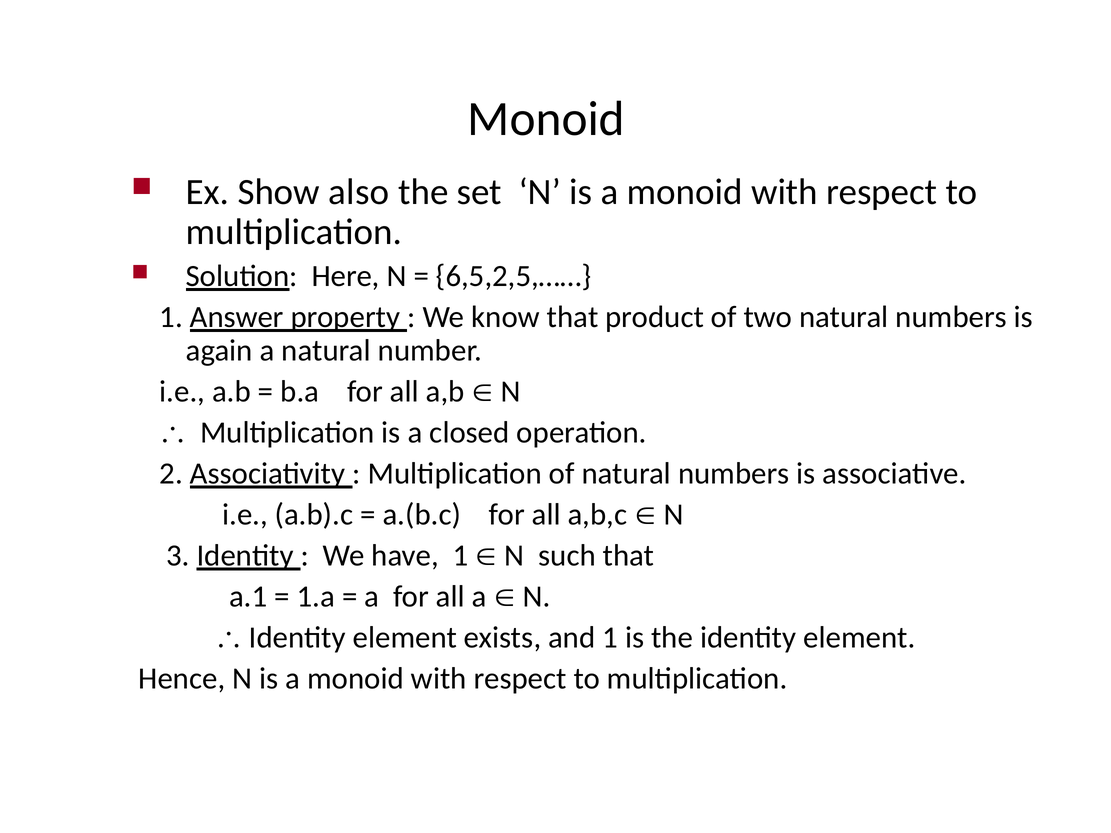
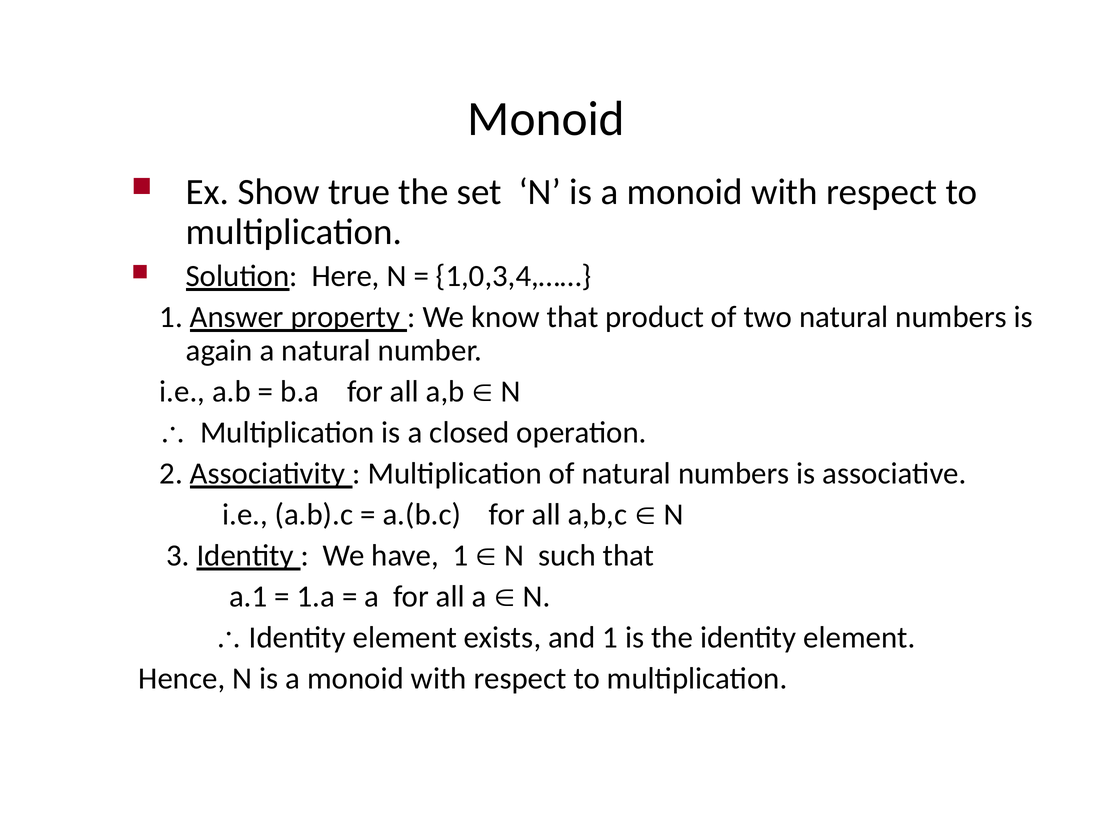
also: also -> true (359, 192)
6,5,2,5,……: 6,5,2,5,…… -> 1,0,3,4,…… (514, 276)
